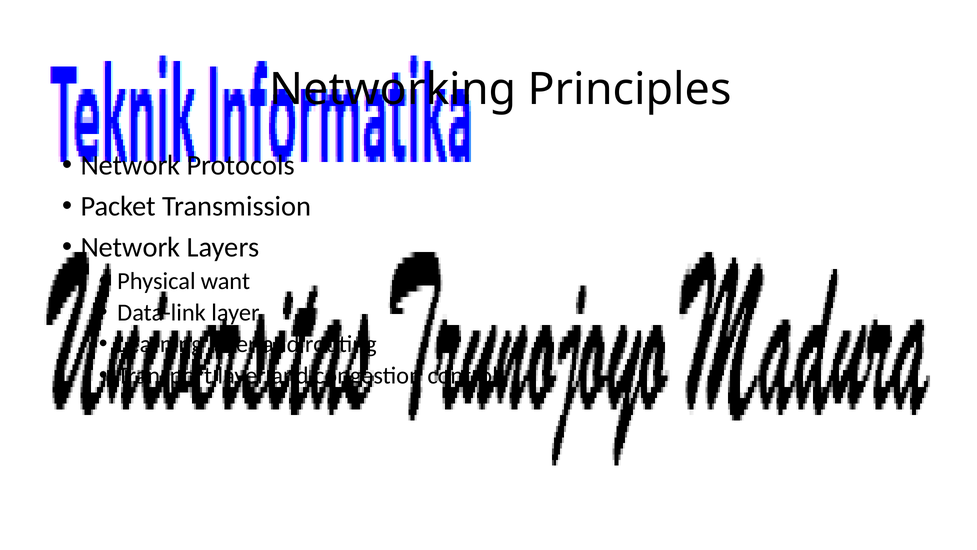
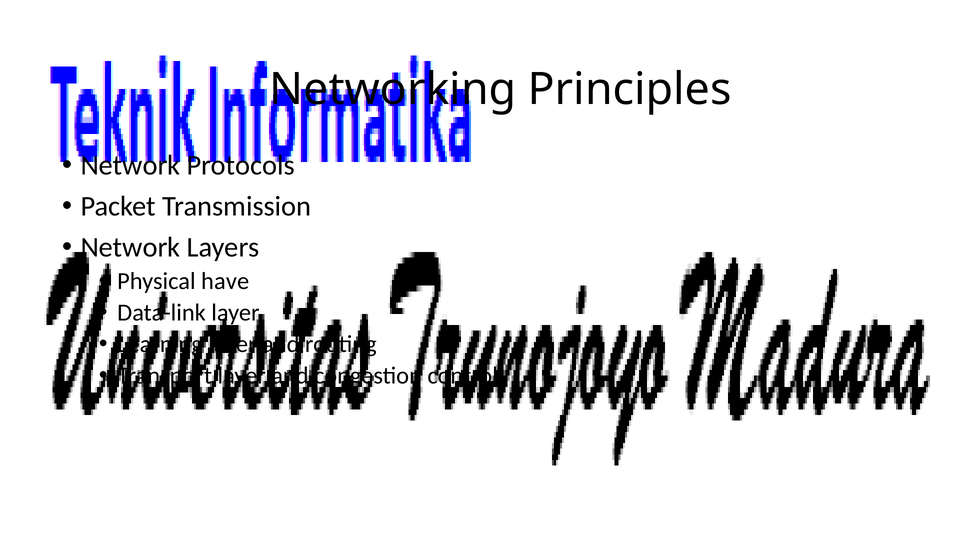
want: want -> have (225, 281)
